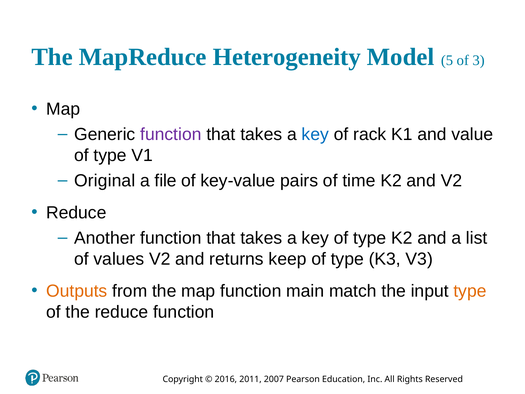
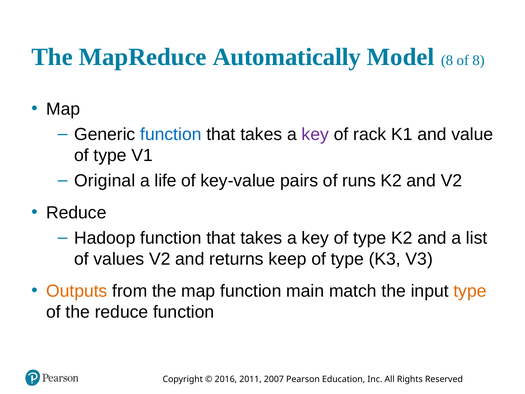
Heterogeneity: Heterogeneity -> Automatically (287, 57)
Model 5: 5 -> 8 (447, 60)
of 3: 3 -> 8 (479, 60)
function colour: purple -> blue (171, 134)
key colour: blue -> purple (315, 134)
file: file -> life (166, 181)
time: time -> runs (359, 181)
Another: Another -> Hadoop (105, 238)
